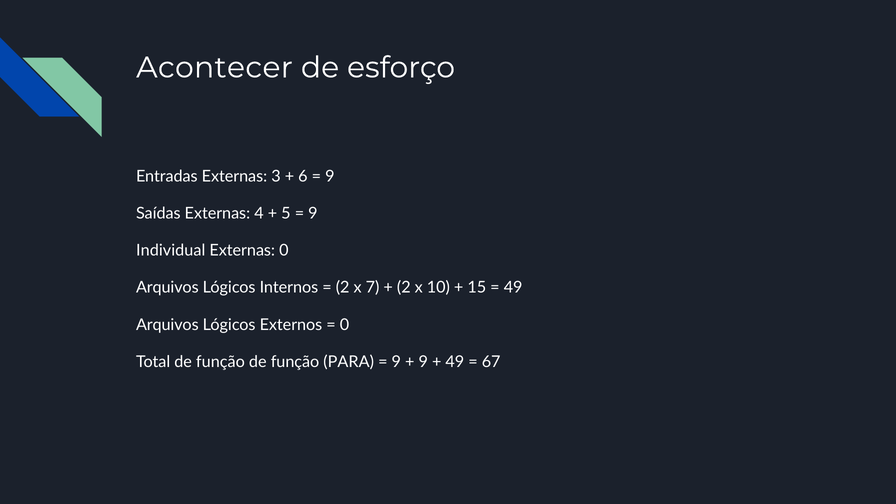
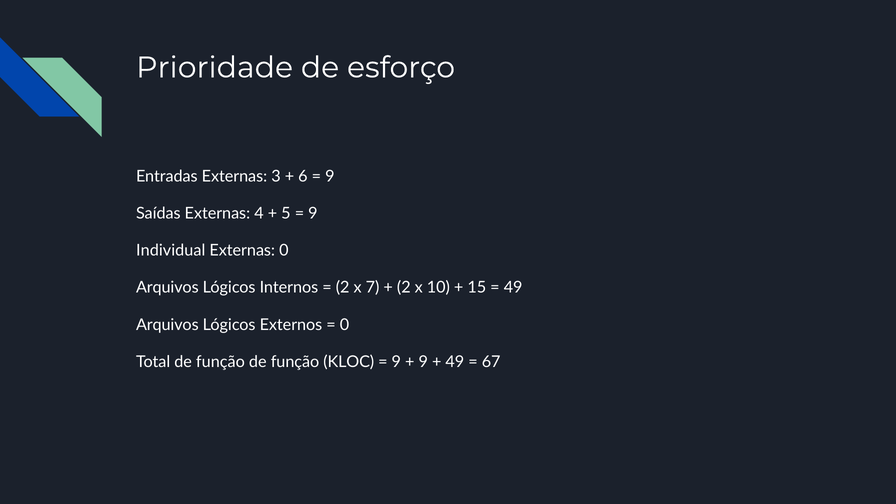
Acontecer: Acontecer -> Prioridade (215, 68)
PARA: PARA -> KLOC (349, 362)
